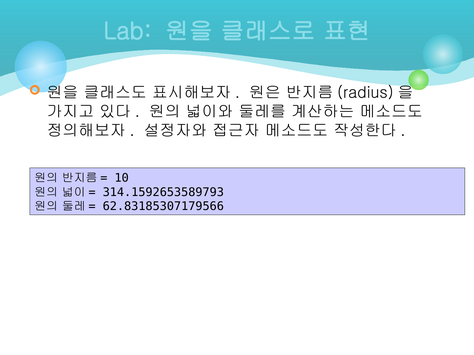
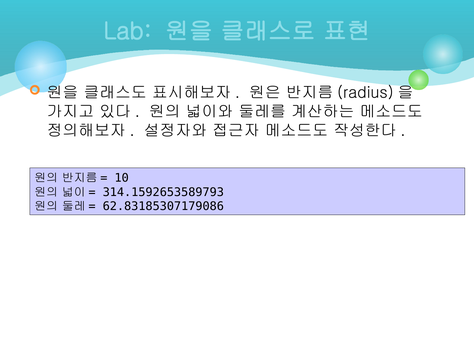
62.83185307179566: 62.83185307179566 -> 62.83185307179086 (163, 207)
